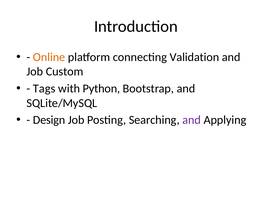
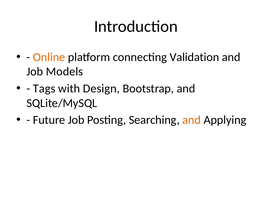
Custom: Custom -> Models (64, 72)
Python: Python -> Design (101, 89)
Design: Design -> Future (49, 120)
and colour: purple -> orange (192, 120)
